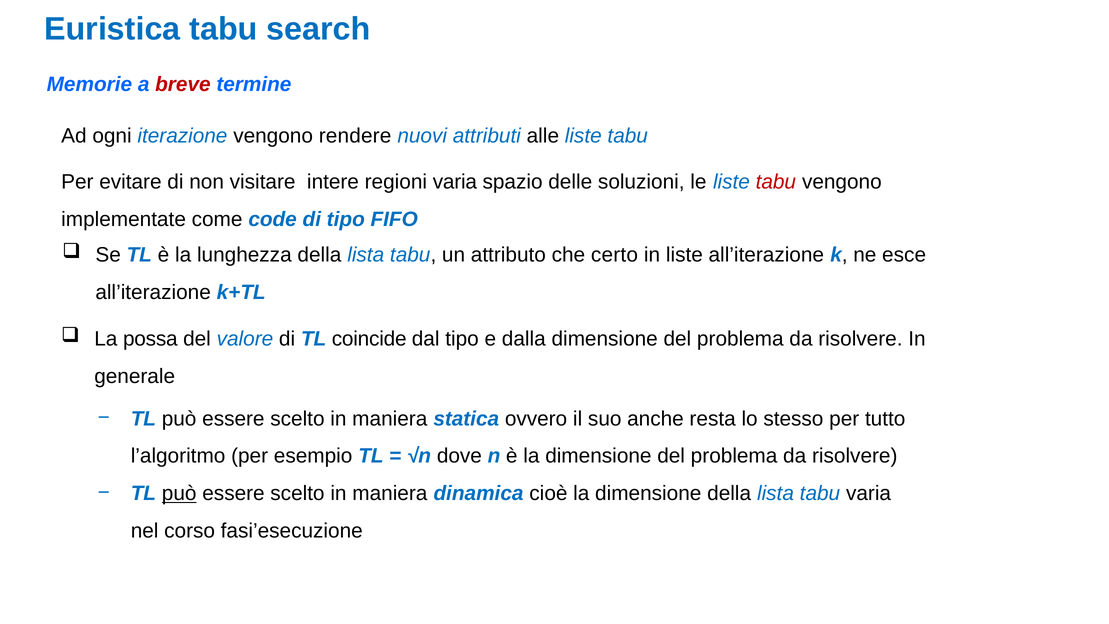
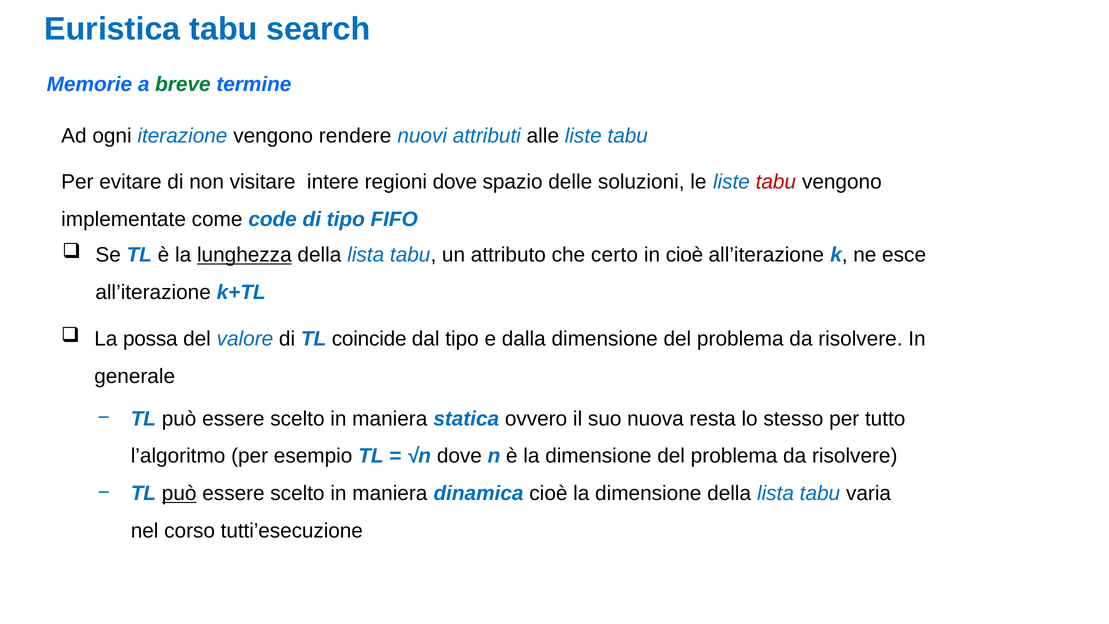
breve colour: red -> green (183, 84)
regioni varia: varia -> dove (455, 182)
lunghezza underline: none -> present (244, 255)
in liste: liste -> cioè (685, 255)
anche: anche -> nuova (655, 419)
fasi’esecuzione: fasi’esecuzione -> tutti’esecuzione (292, 531)
